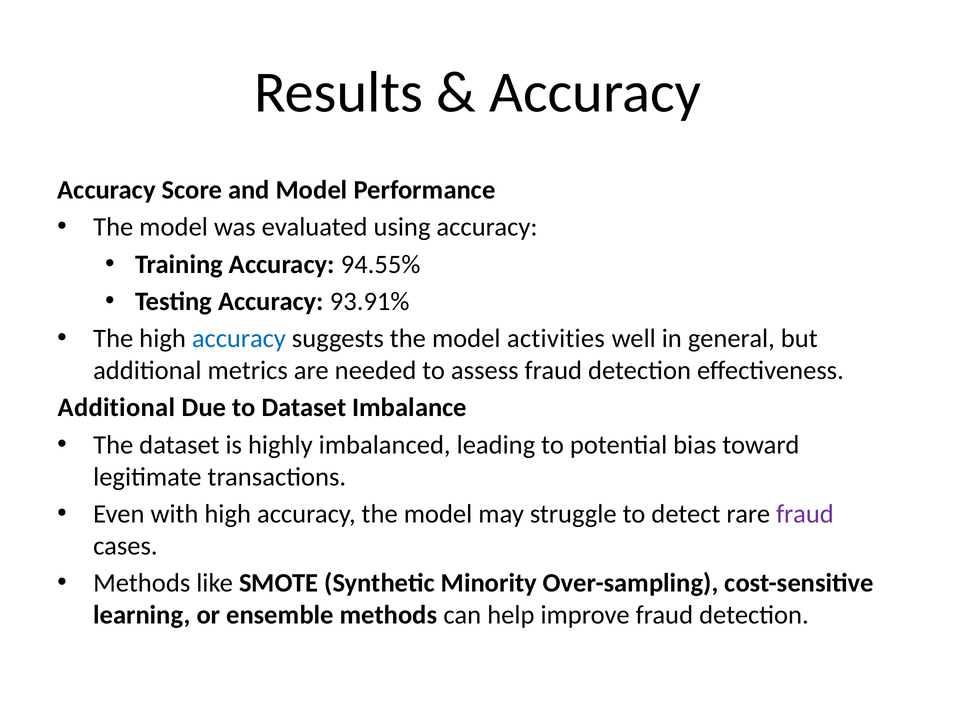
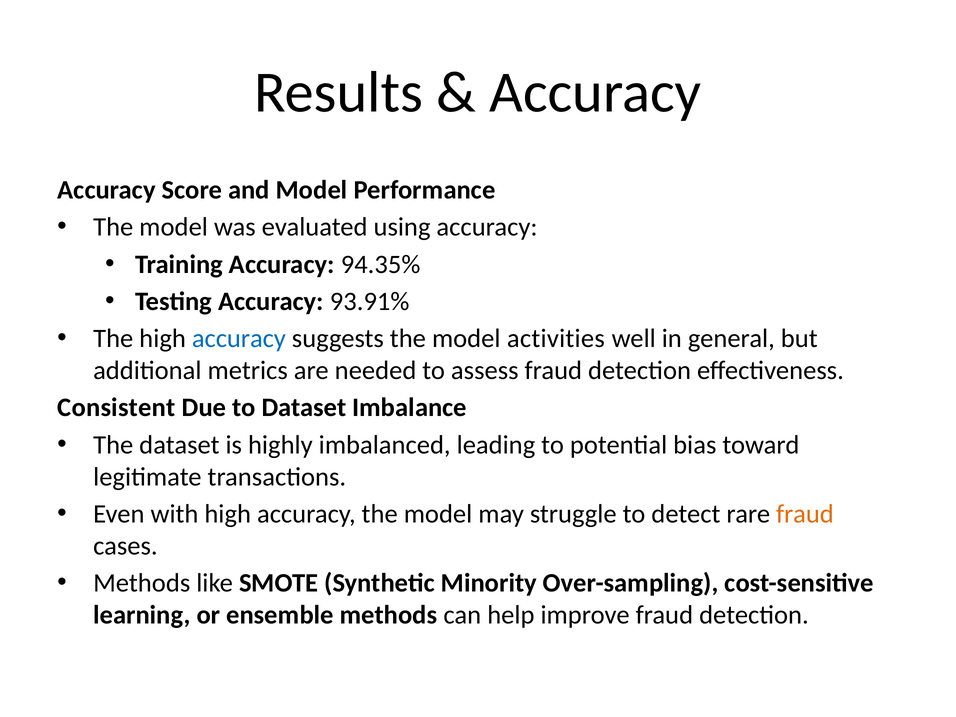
94.55%: 94.55% -> 94.35% (381, 264)
Additional: Additional -> Consistent (116, 408)
fraud colour: purple -> orange (805, 514)
